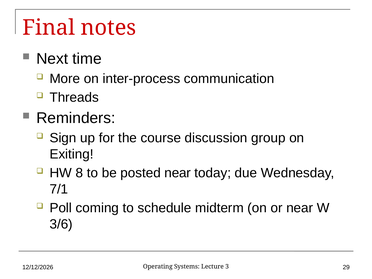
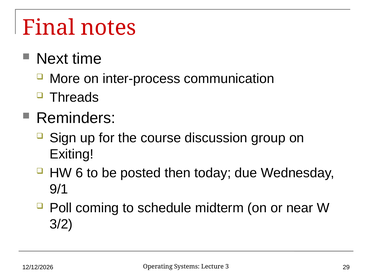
8: 8 -> 6 (79, 173)
posted near: near -> then (178, 173)
7/1: 7/1 -> 9/1 (59, 189)
3/6: 3/6 -> 3/2 (61, 224)
